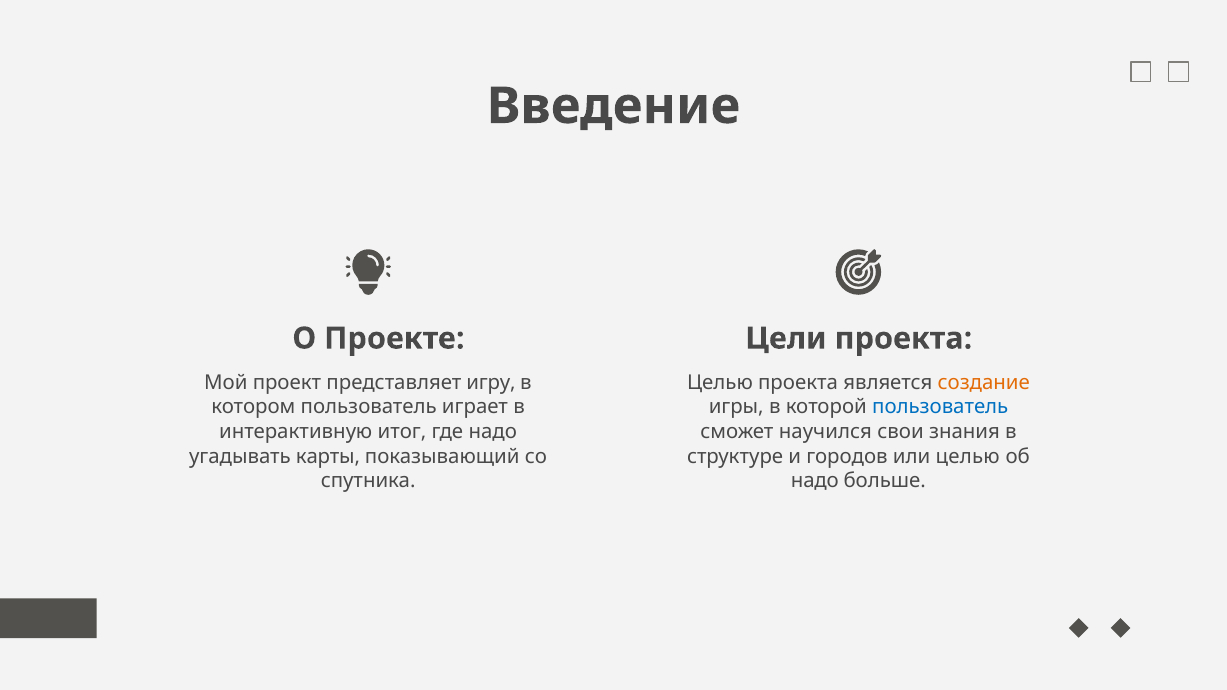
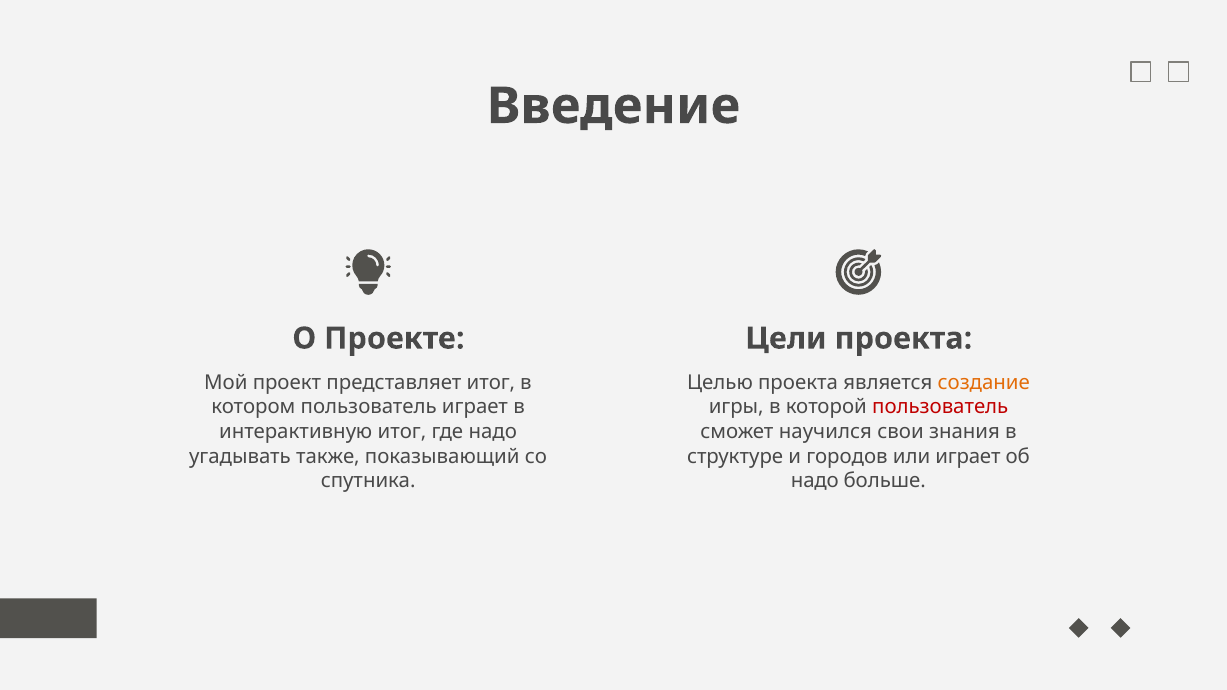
представляет игру: игру -> итог (491, 383)
пользователь colour: blue -> red (940, 407)
карты: карты -> также (328, 456)
или целью: целью -> играет (968, 456)
